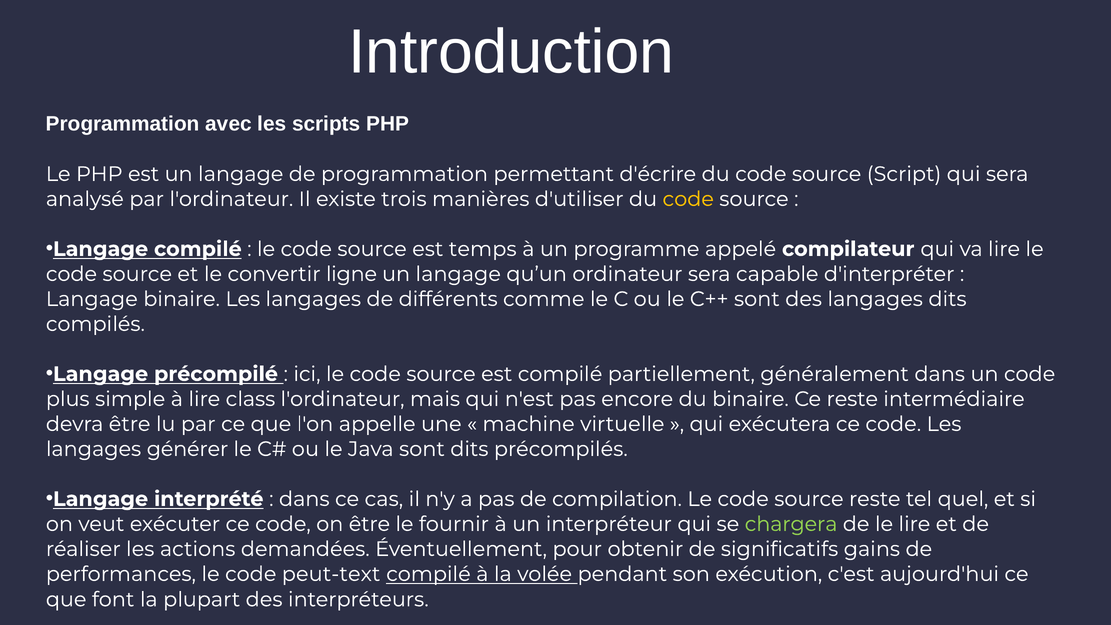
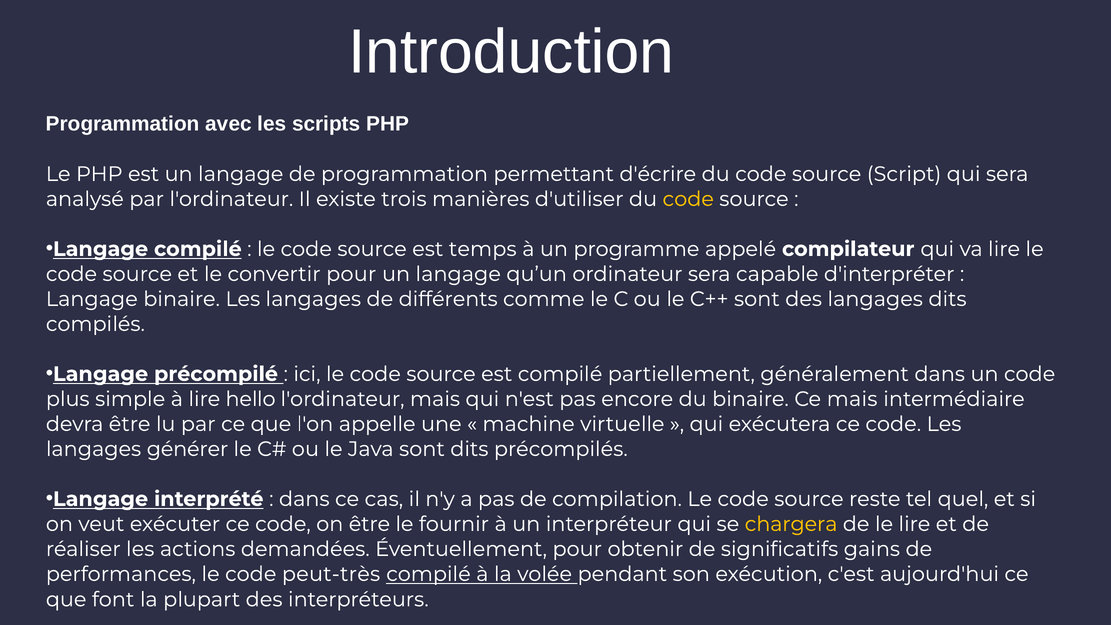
convertir ligne: ligne -> pour (351, 274)
class: class -> hello (251, 399)
Ce reste: reste -> mais (852, 399)
chargera colour: light green -> yellow (791, 524)
peut-text: peut-text -> peut-très (331, 574)
